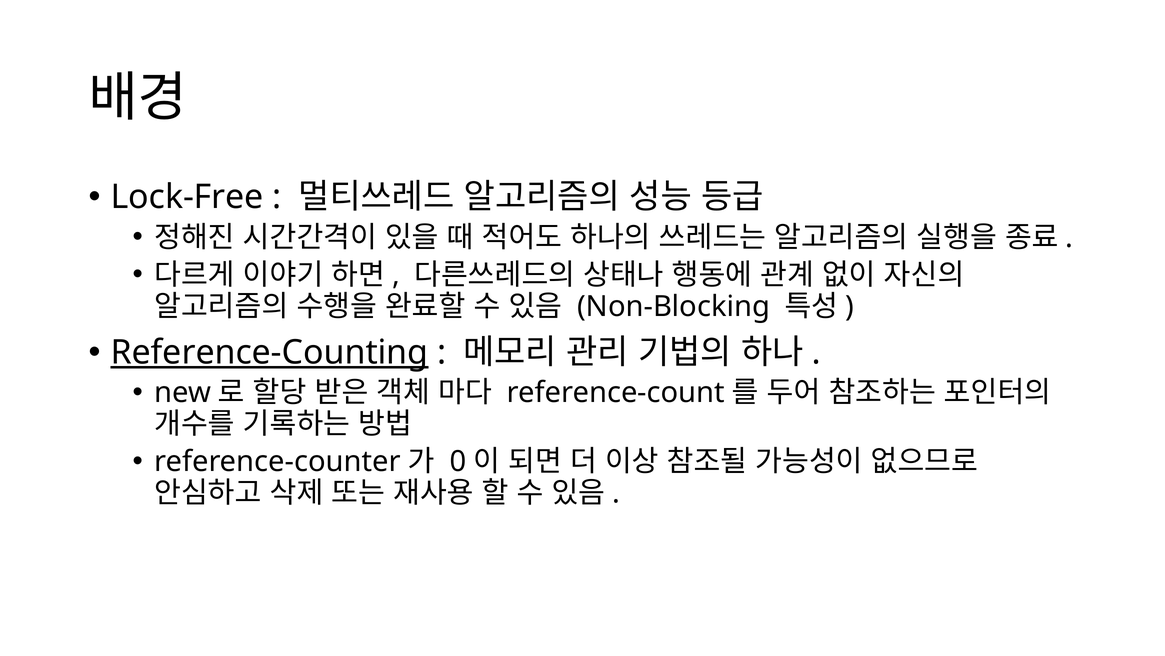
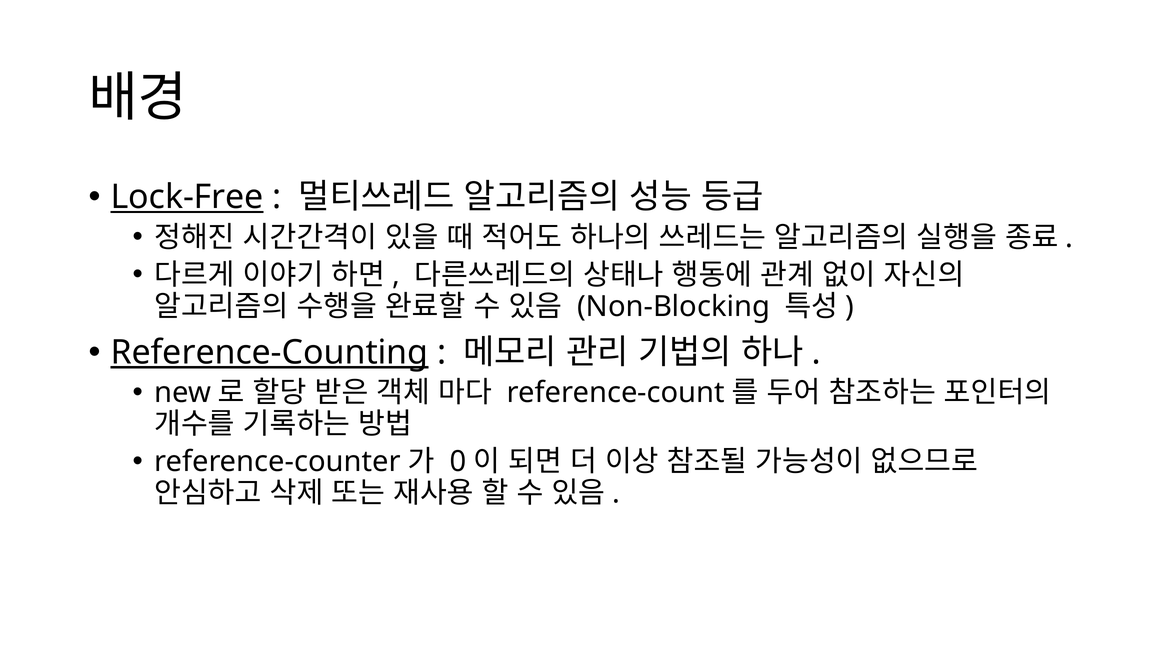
Lock-Free underline: none -> present (187, 197)
